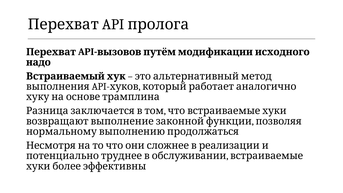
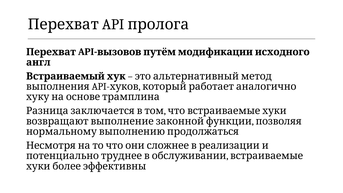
надо: надо -> англ (38, 62)
